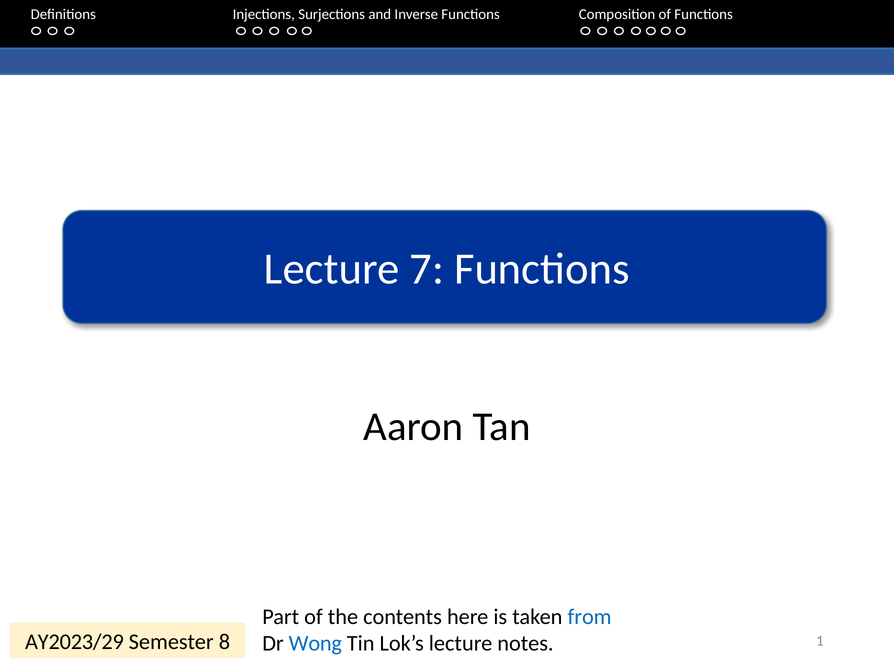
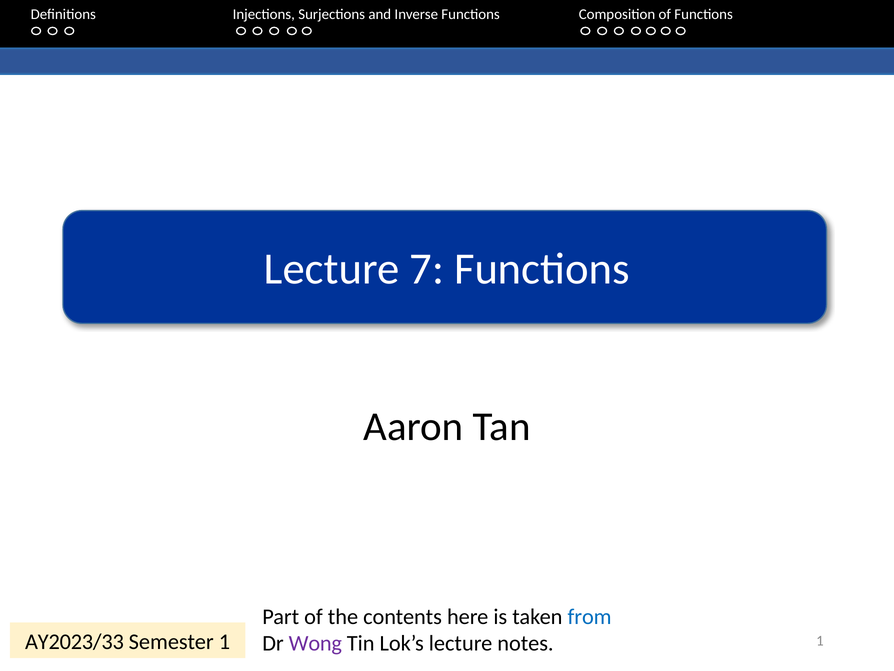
AY2023/29: AY2023/29 -> AY2023/33 (74, 641)
Semester 8: 8 -> 1 (224, 641)
Wong colour: blue -> purple (315, 643)
